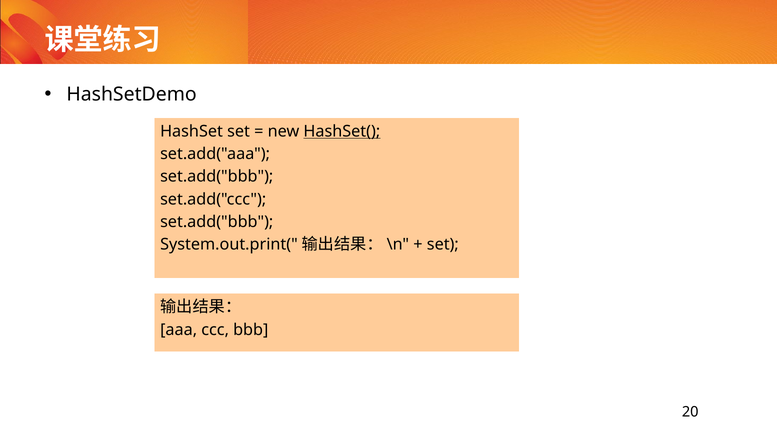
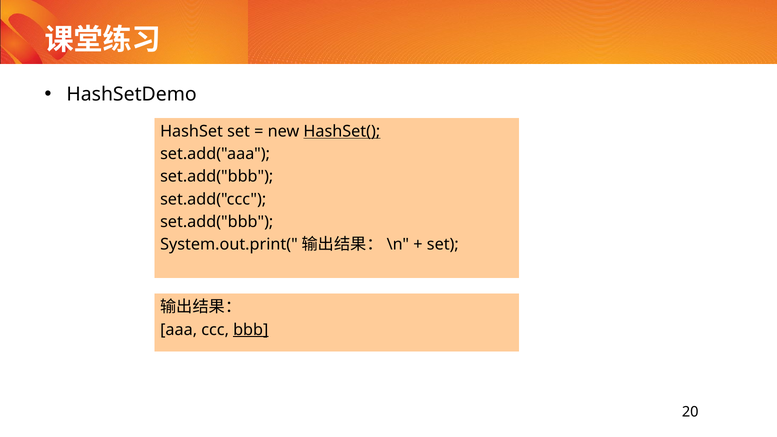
bbb underline: none -> present (251, 330)
